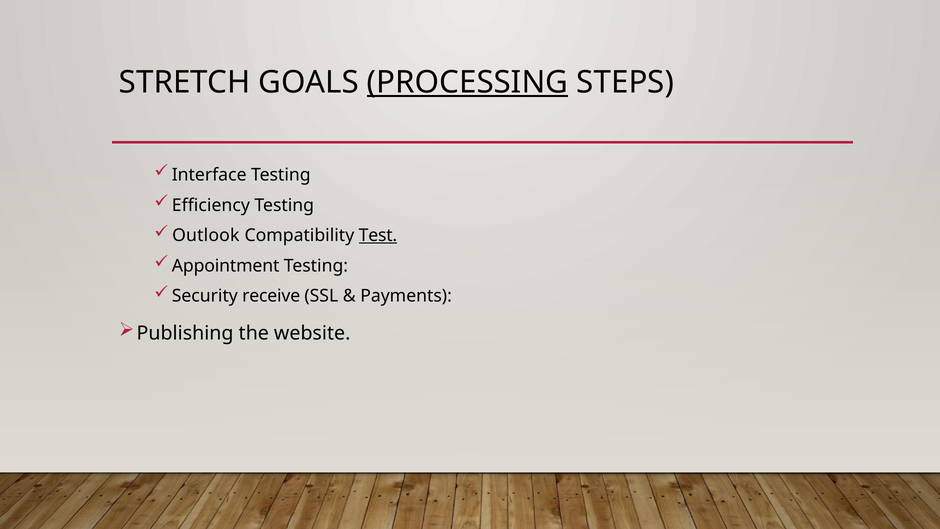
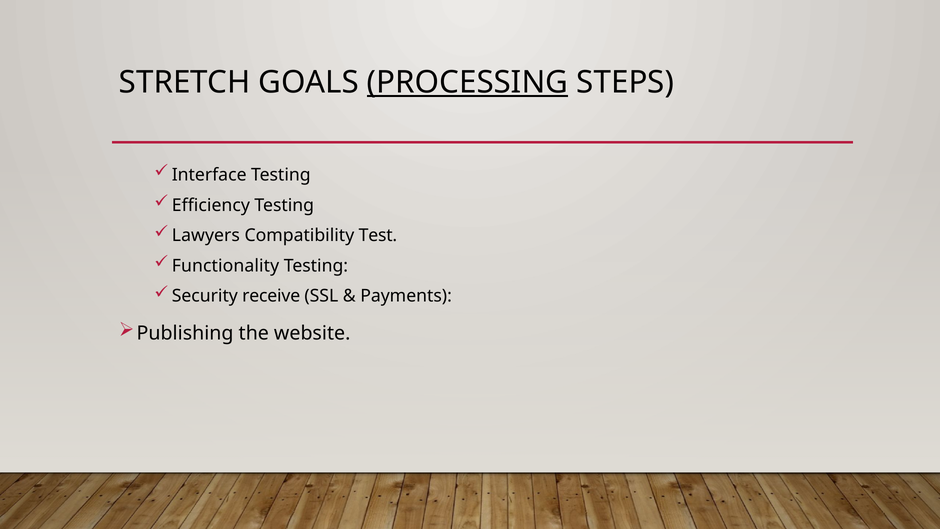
Outlook: Outlook -> Lawyers (206, 235)
Test underline: present -> none (378, 235)
Appointment: Appointment -> Functionality (225, 266)
